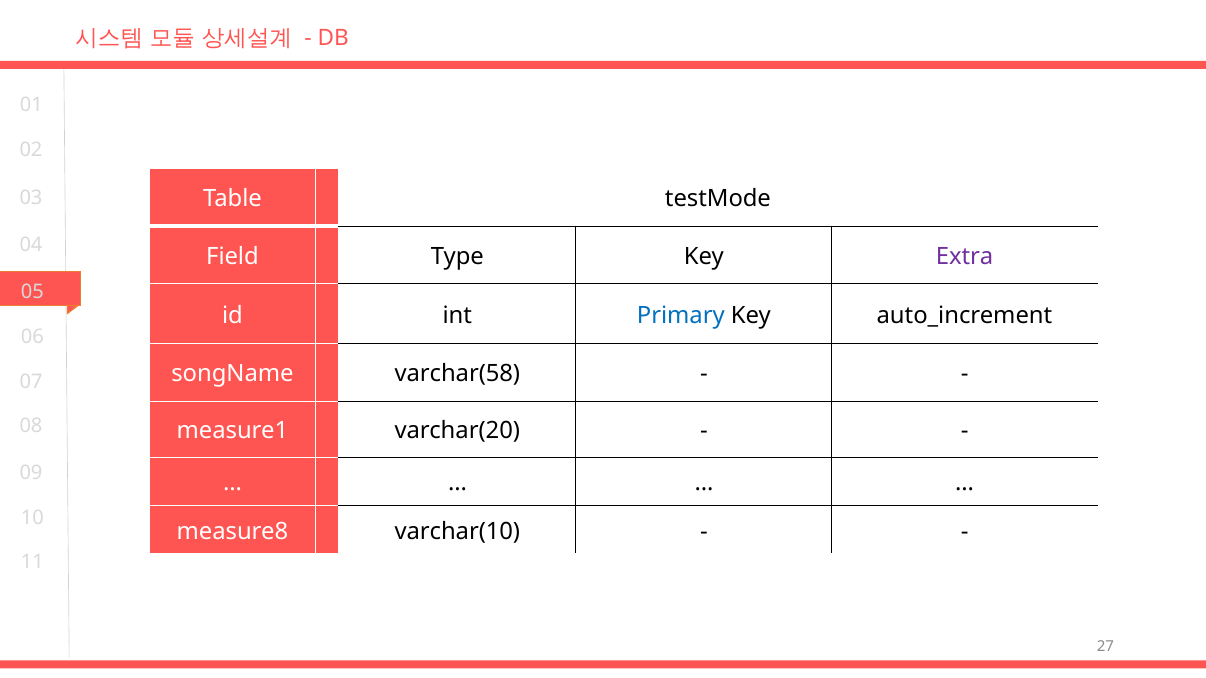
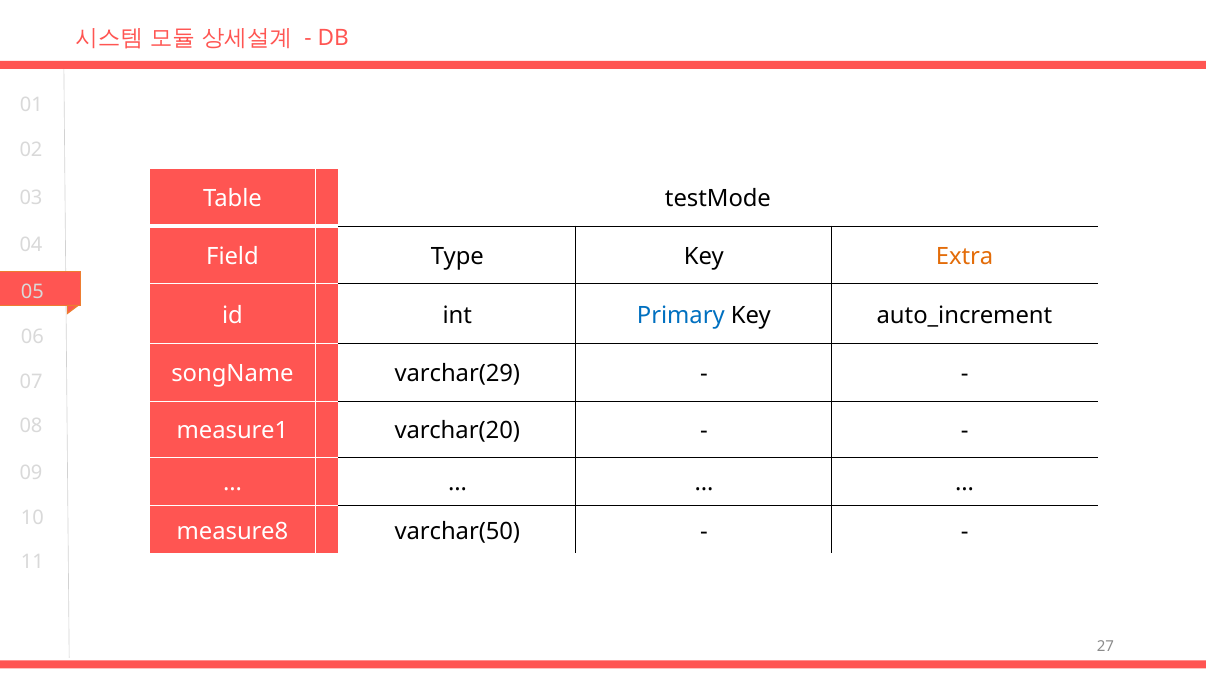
Extra colour: purple -> orange (965, 256)
varchar(58: varchar(58 -> varchar(29 (457, 374)
varchar(10: varchar(10 -> varchar(50 (457, 532)
